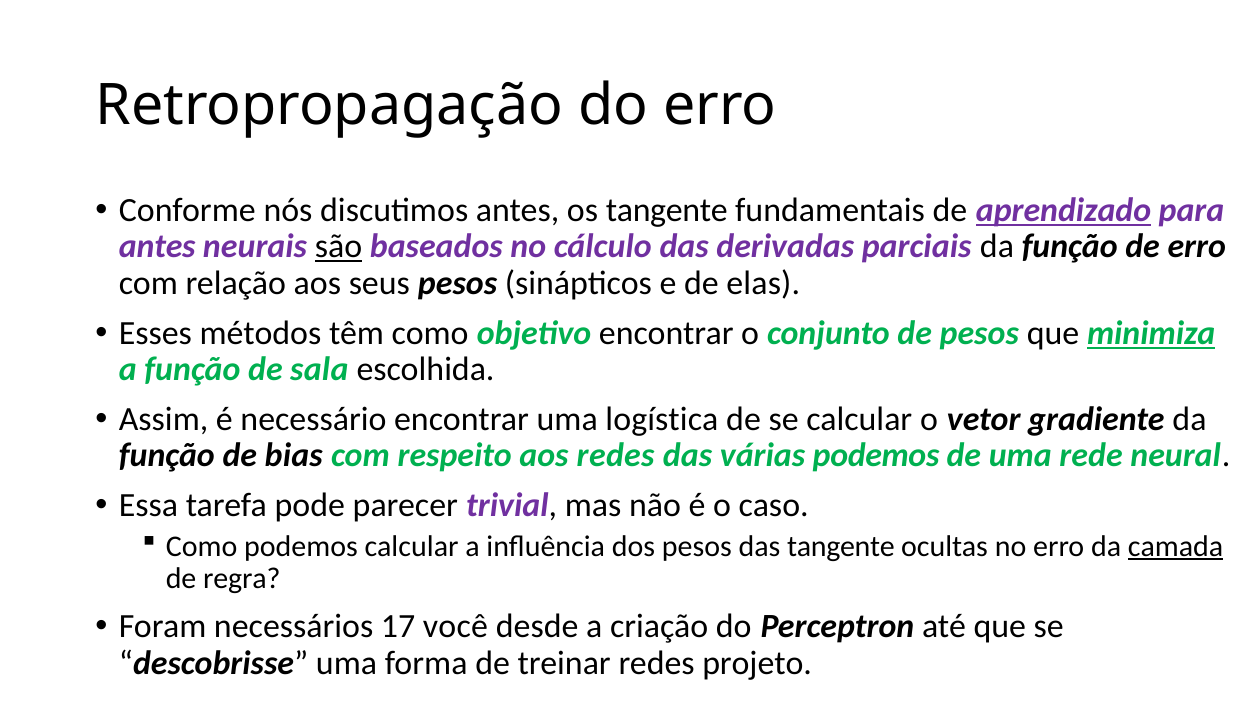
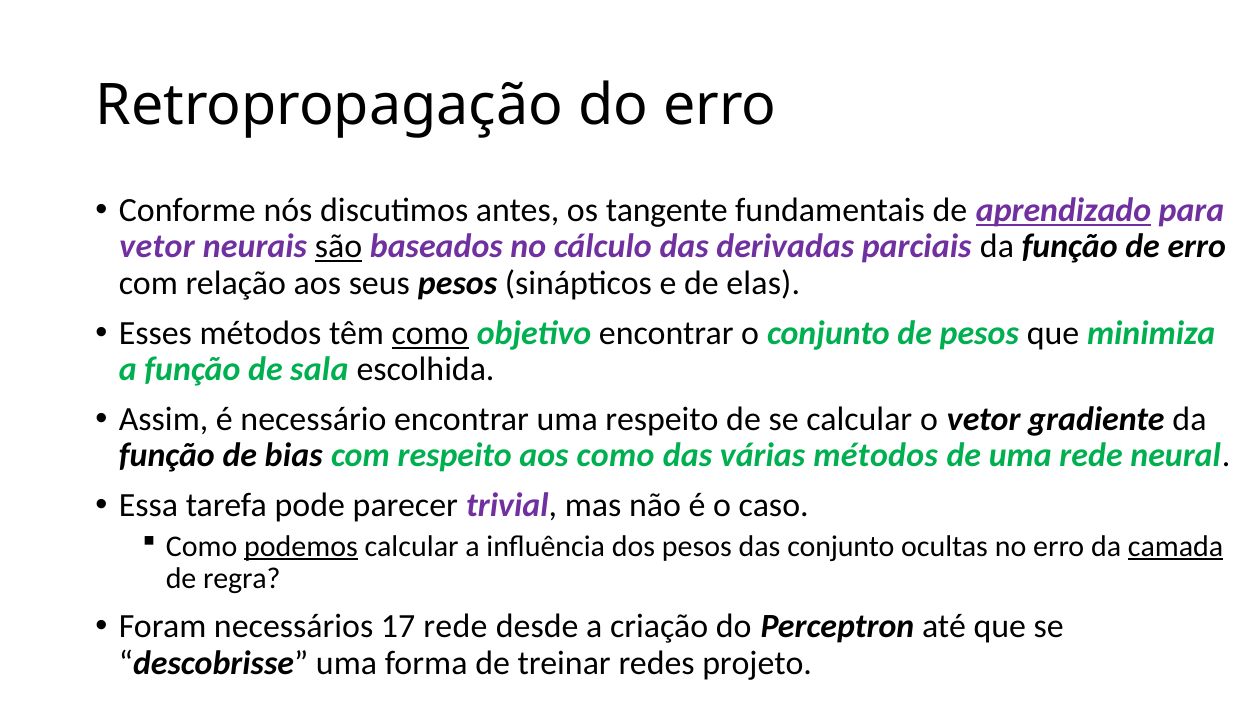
antes: antes -> vetor (157, 247)
como underline: none -> present (430, 333)
minimiza underline: present -> none (1151, 333)
uma logística: logística -> respeito (662, 419)
aos redes: redes -> como (616, 456)
várias podemos: podemos -> métodos (876, 456)
podemos underline: none -> present (301, 547)
das tangente: tangente -> conjunto (841, 547)
17 você: você -> rede (455, 627)
